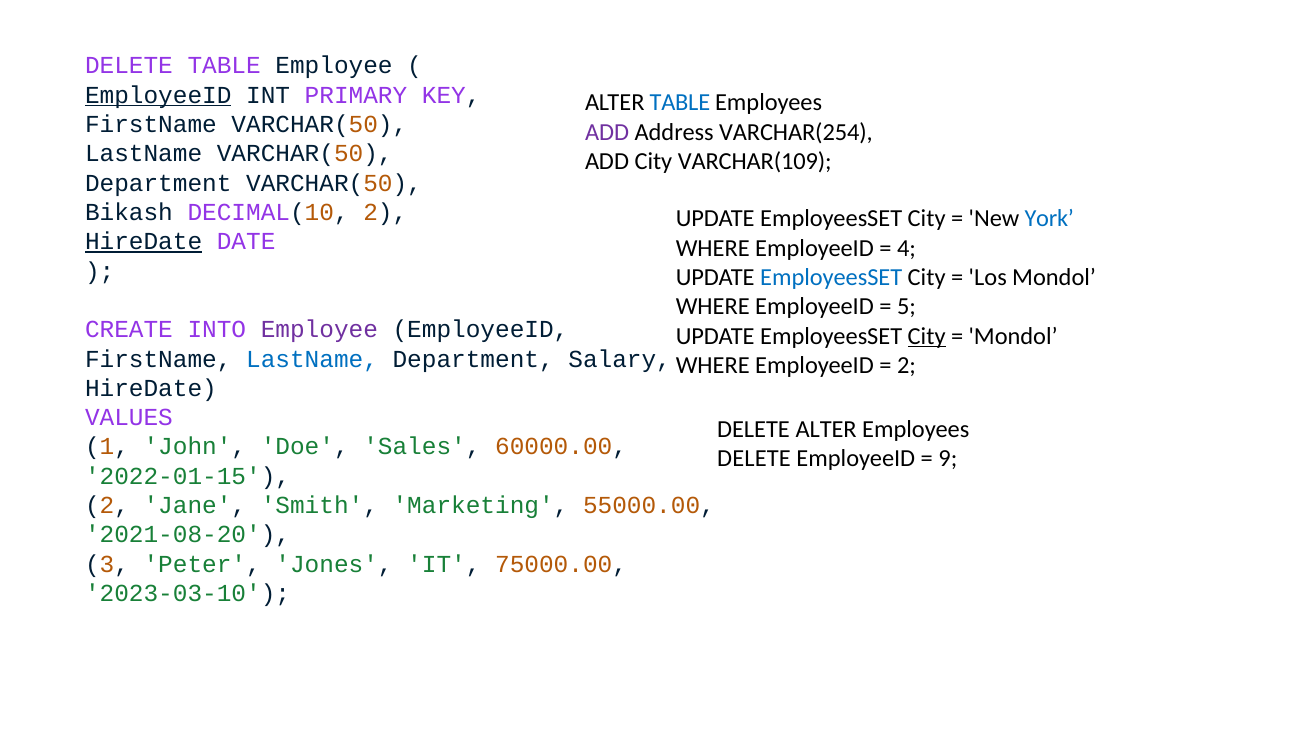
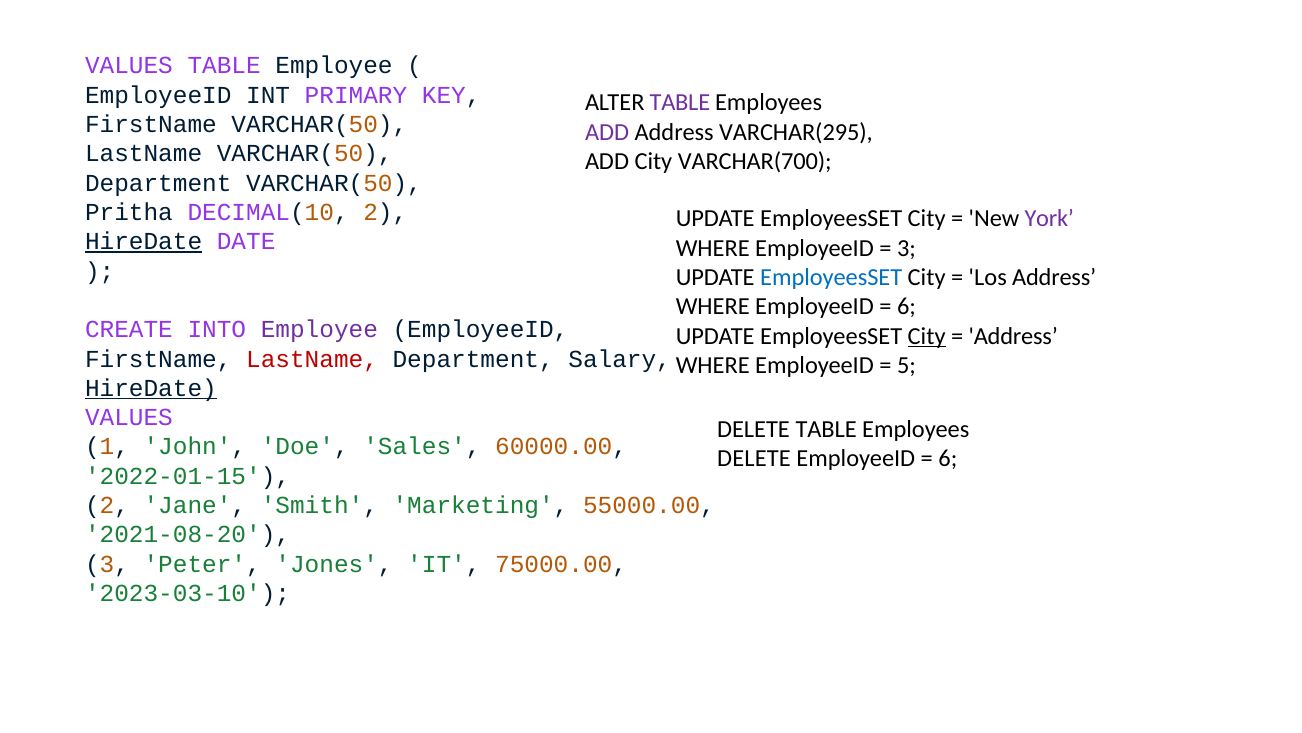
DELETE: DELETE -> VALUES (129, 66)
EmployeeID underline: present -> none (158, 95)
TABLE colour: blue -> purple (680, 103)
VARCHAR(254: VARCHAR(254 -> VARCHAR(295 (796, 132)
VARCHAR(109: VARCHAR(109 -> VARCHAR(700 (755, 161)
Bikash: Bikash -> Pritha (129, 212)
York colour: blue -> purple (1049, 219)
4: 4 -> 3 (907, 248)
Los Mondol: Mondol -> Address (1054, 277)
5: 5 -> 6 (907, 306)
Mondol: Mondol -> Address (1013, 336)
LastName colour: blue -> red (312, 359)
2: 2 -> 5 (907, 365)
HireDate underline: none -> present (151, 388)
DELETE ALTER: ALTER -> TABLE (826, 429)
9: 9 -> 6 (948, 459)
